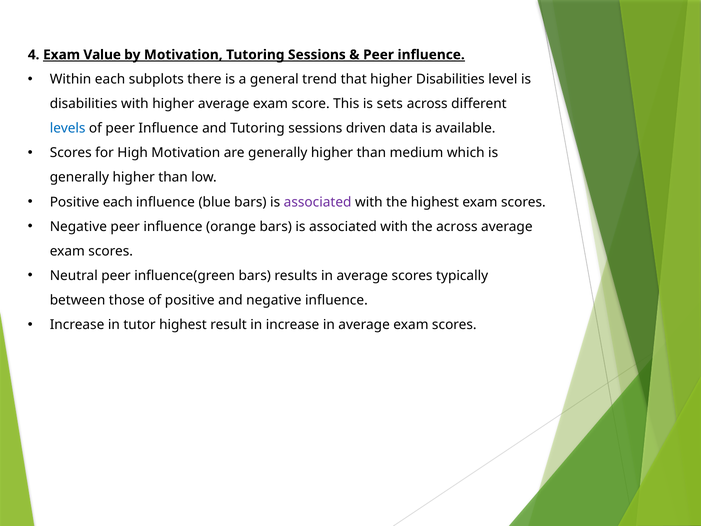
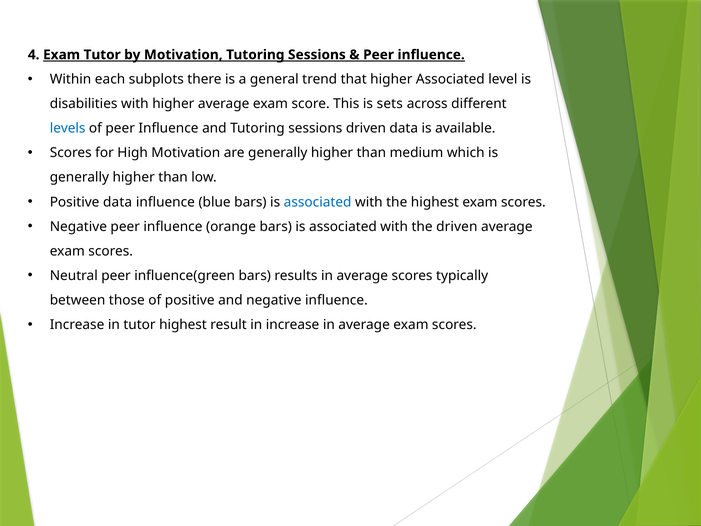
Exam Value: Value -> Tutor (102, 55)
higher Disabilities: Disabilities -> Associated (450, 79)
Positive each: each -> data (118, 202)
associated colour: purple -> blue (318, 202)
the across: across -> driven (457, 226)
